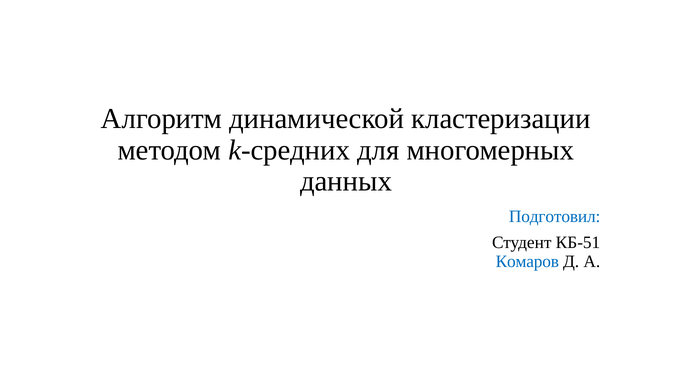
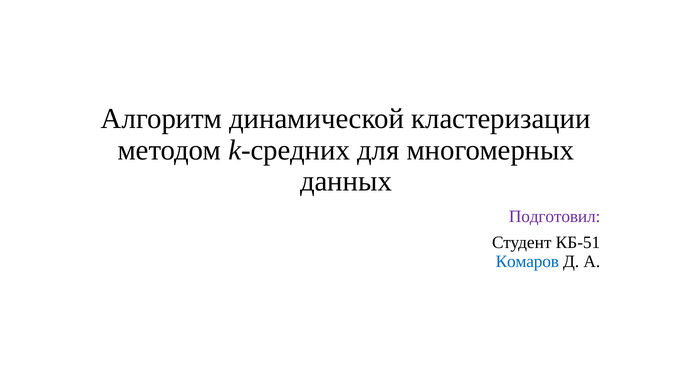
Подготовил colour: blue -> purple (555, 216)
